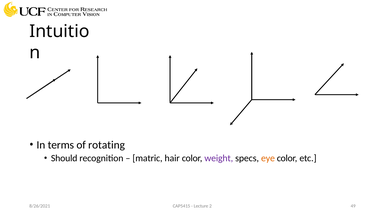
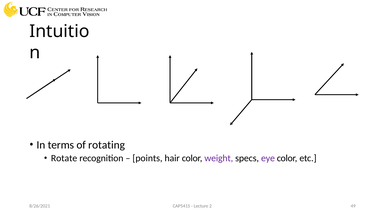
Should: Should -> Rotate (64, 159)
matric: matric -> points (147, 159)
eye colour: orange -> purple (268, 159)
